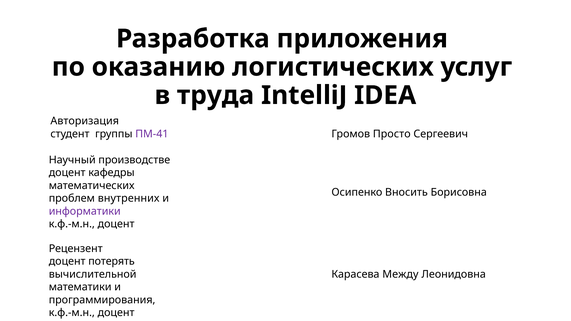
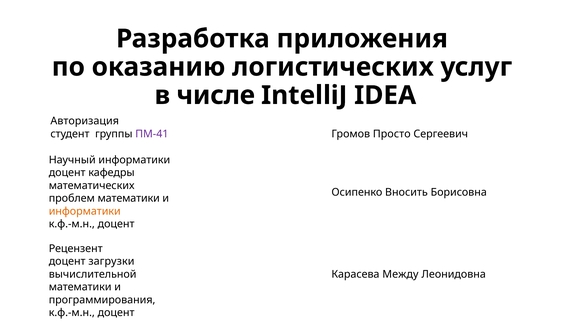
труда: труда -> числе (216, 95)
Научный производстве: производстве -> информатики (134, 160)
проблем внутренних: внутренних -> математики (129, 198)
информатики colour: purple -> orange (85, 211)
потерять: потерять -> загрузки (111, 262)
